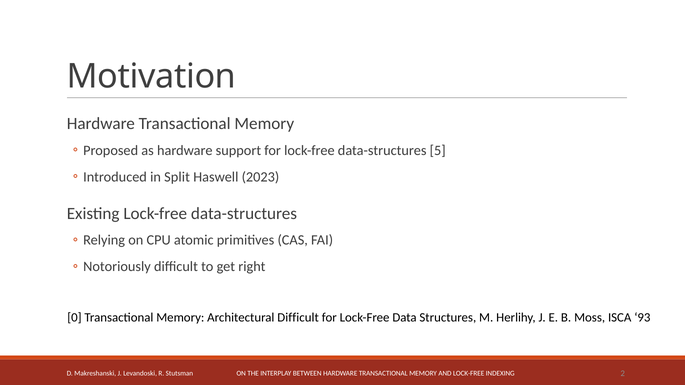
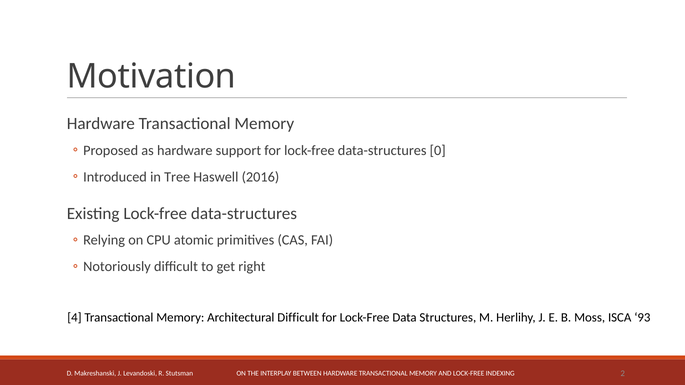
5: 5 -> 0 (438, 151)
Split: Split -> Tree (177, 177)
2023: 2023 -> 2016 (260, 177)
0: 0 -> 4 (74, 318)
